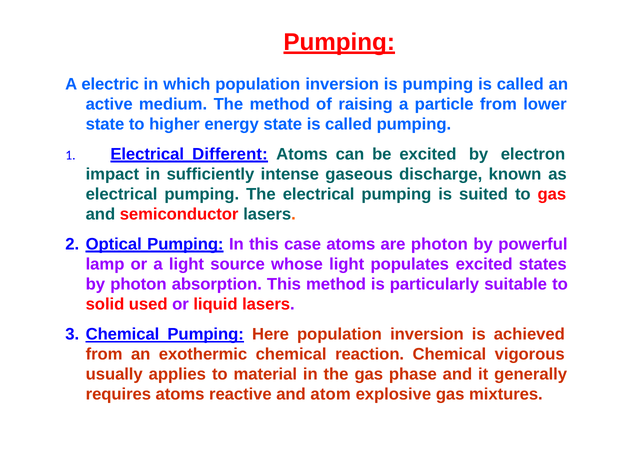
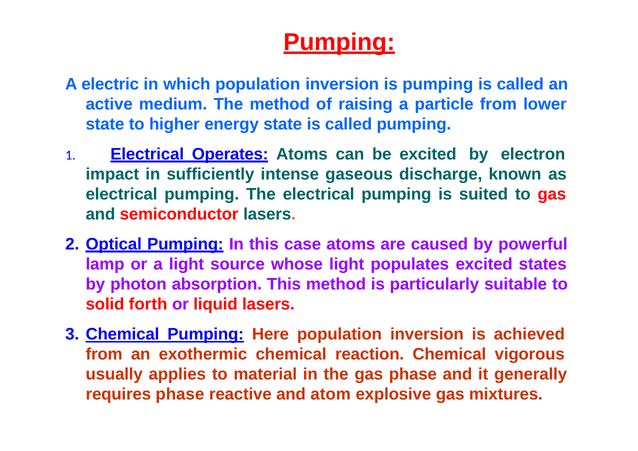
Different: Different -> Operates (230, 154)
are photon: photon -> caused (439, 244)
used: used -> forth (148, 304)
requires atoms: atoms -> phase (180, 394)
